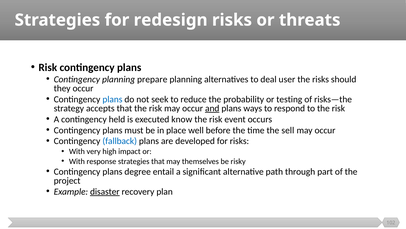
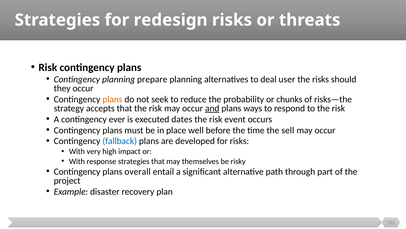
plans colour: blue -> orange (112, 99)
testing: testing -> chunks (289, 99)
held: held -> ever (117, 119)
know: know -> dates (182, 119)
degree: degree -> overall (138, 171)
disaster underline: present -> none (105, 191)
